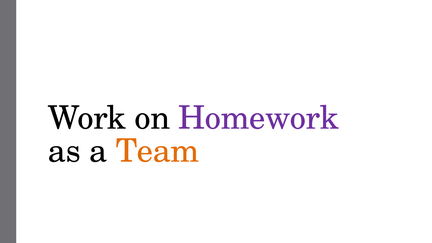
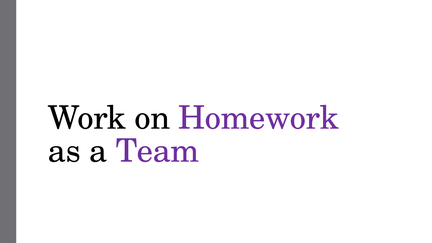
Team colour: orange -> purple (158, 151)
